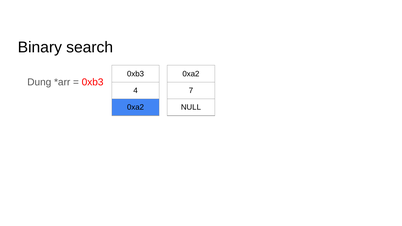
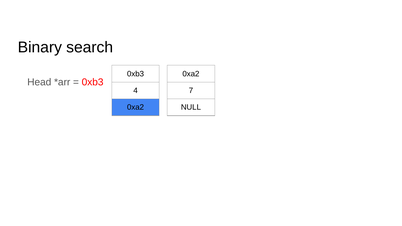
Dung: Dung -> Head (39, 82)
